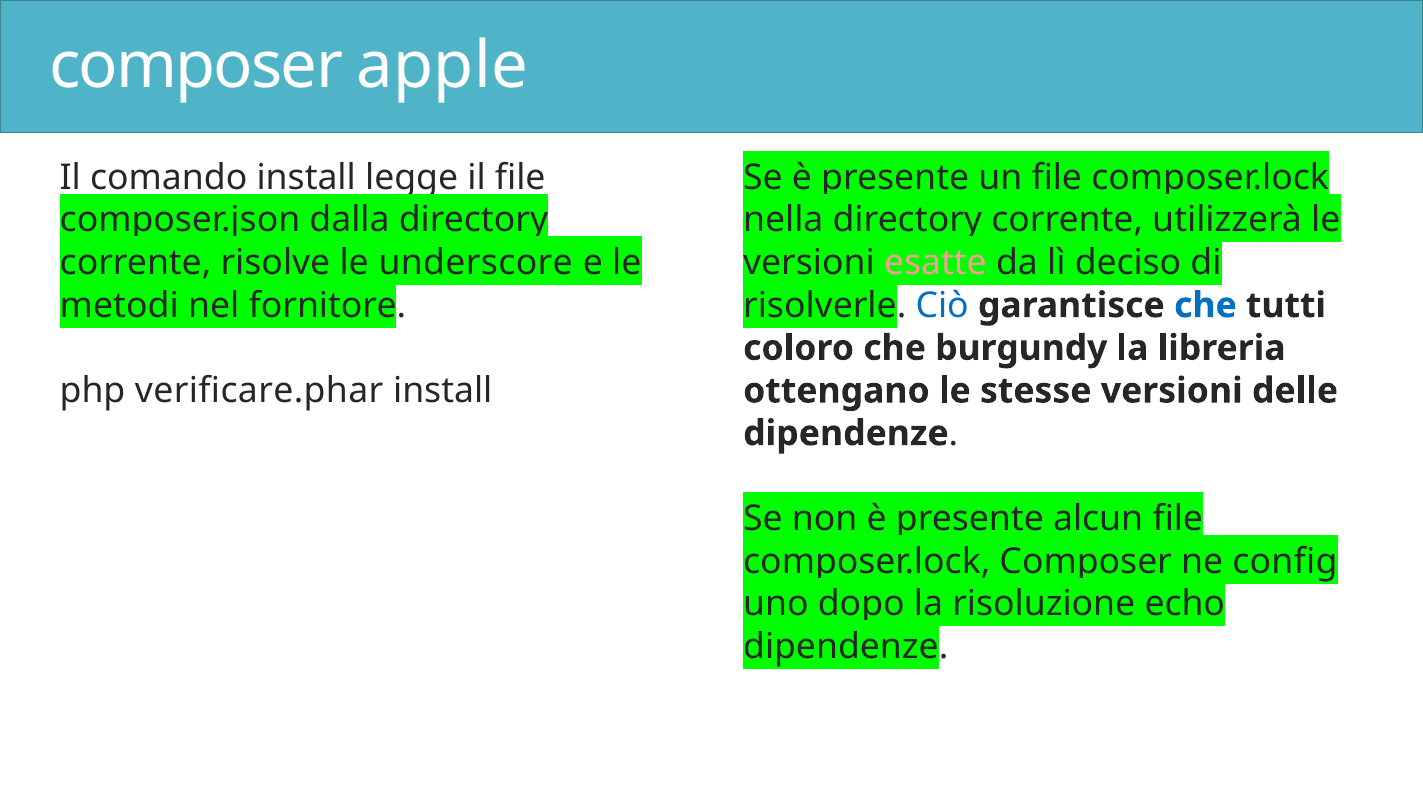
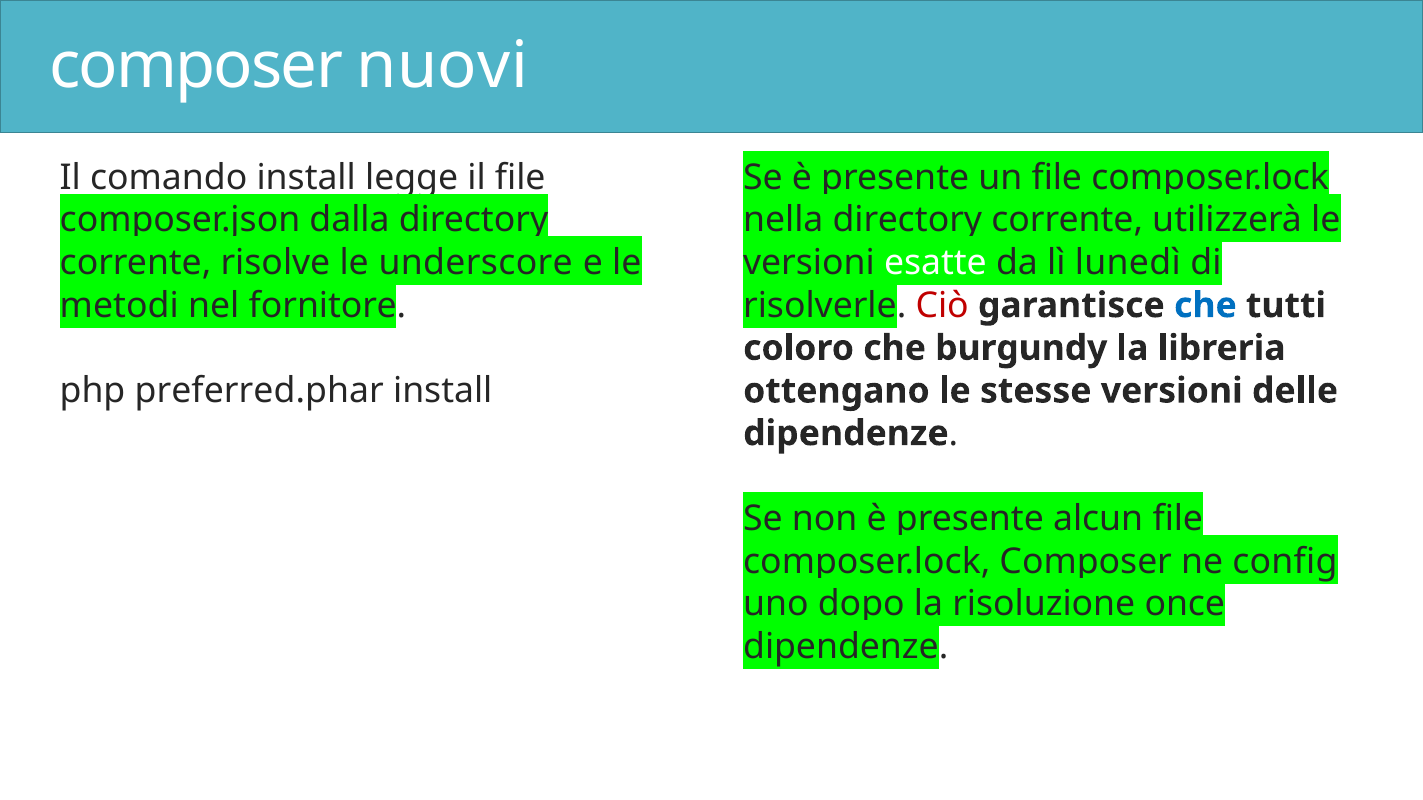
apple: apple -> nuovi (442, 66)
esatte colour: pink -> white (935, 263)
deciso: deciso -> lunedì (1128, 263)
Ciò colour: blue -> red (942, 306)
verificare.phar: verificare.phar -> preferred.phar (259, 391)
echo: echo -> once (1185, 604)
